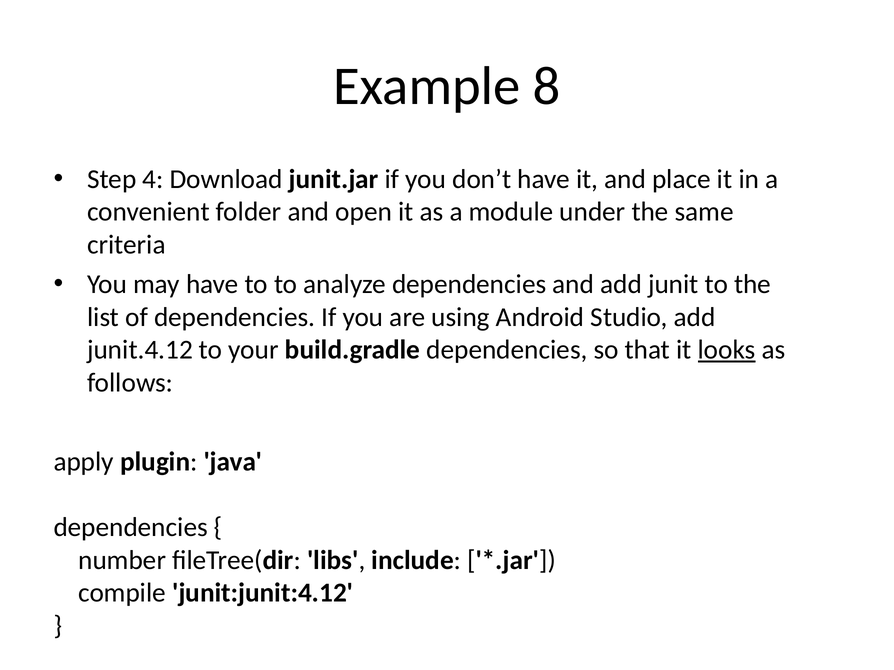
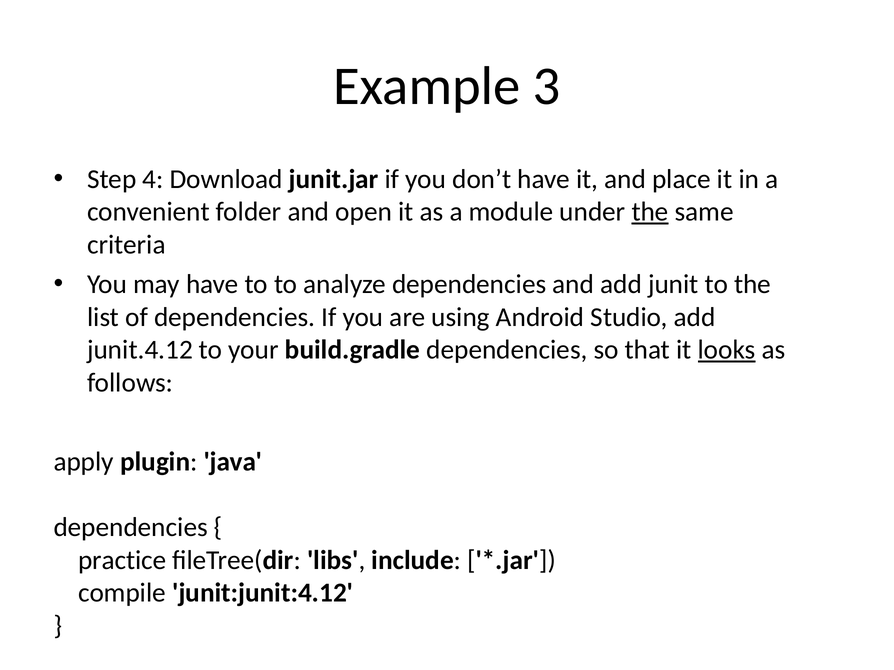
8: 8 -> 3 (547, 87)
the underline: none -> present (650, 212)
number: number -> practice (122, 561)
